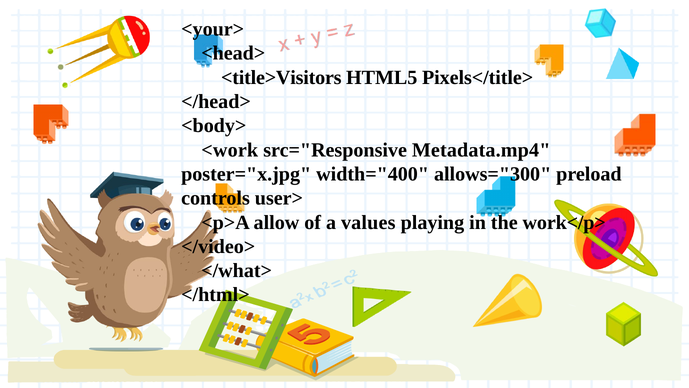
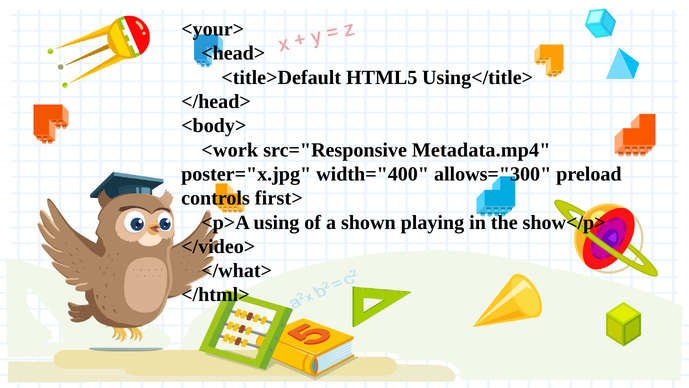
<title>Visitors: <title>Visitors -> <title>Default (281, 77)
Pixels</title>: Pixels</title> -> Using</title> (478, 77)
user>: user> -> first> (279, 198)
allow: allow -> using (276, 222)
values: values -> shown (368, 222)
work</p>: work</p> -> show</p> (564, 222)
